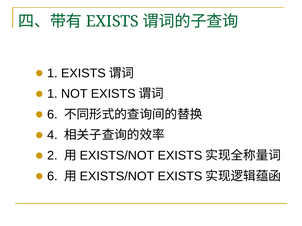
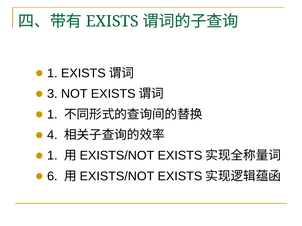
1: 1 -> 3 (52, 94)
6: 6 -> 1 (52, 115)
2: 2 -> 1 (52, 156)
